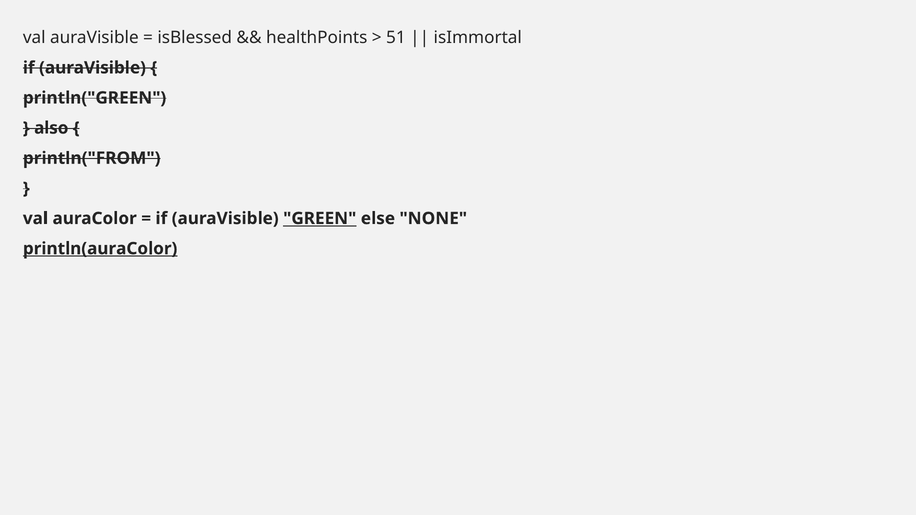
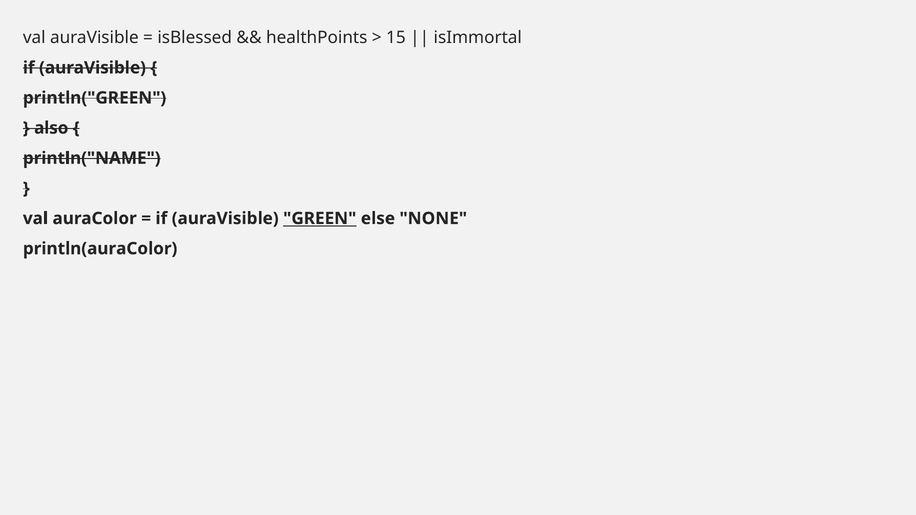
51: 51 -> 15 (396, 38)
println("FROM: println("FROM -> println("NAME (92, 158)
println(auraColor underline: present -> none (100, 249)
